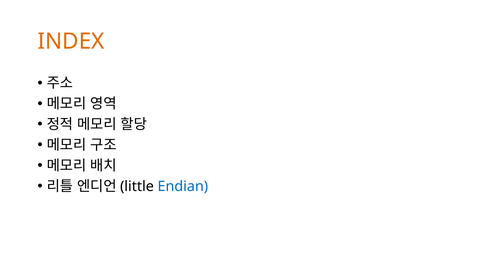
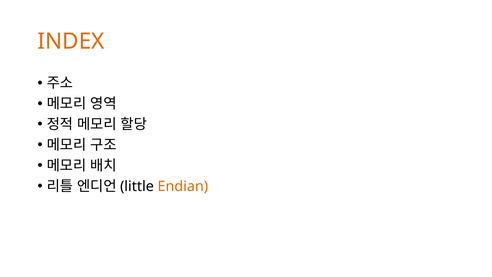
Endian colour: blue -> orange (183, 186)
